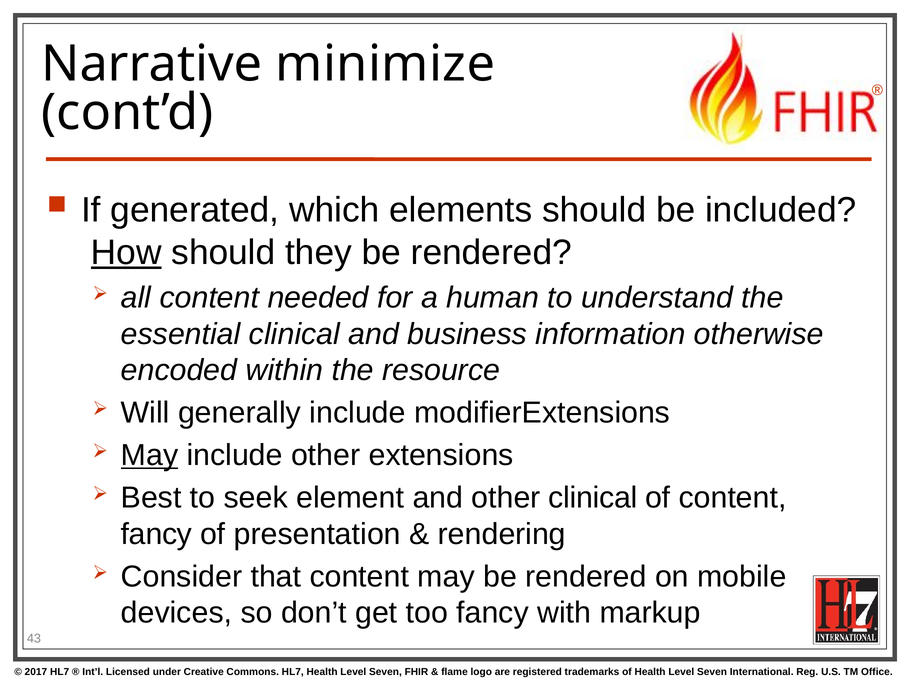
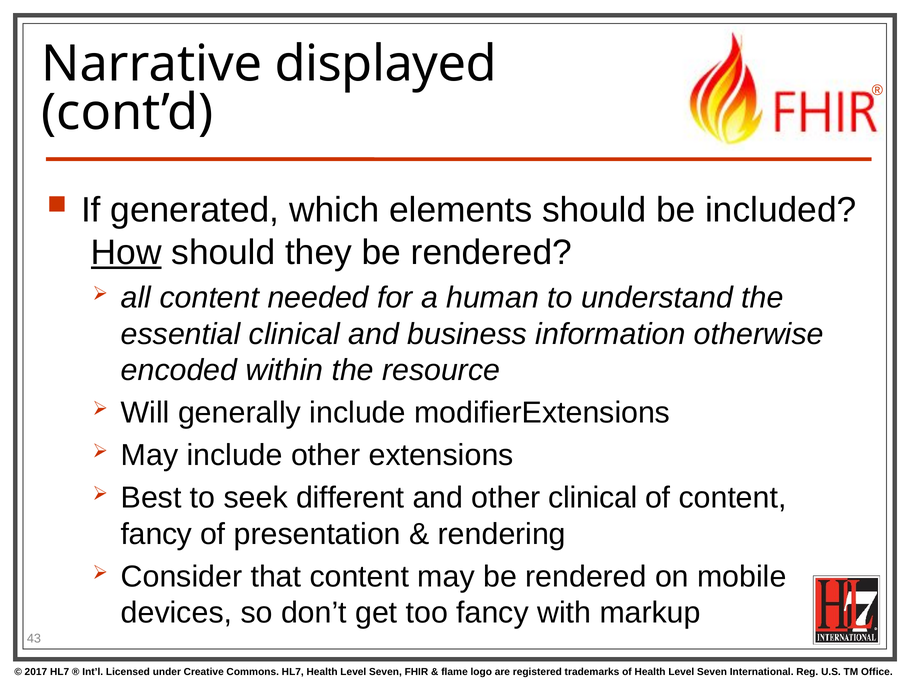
minimize: minimize -> displayed (386, 64)
May underline: present -> none (150, 456)
element: element -> different (350, 498)
